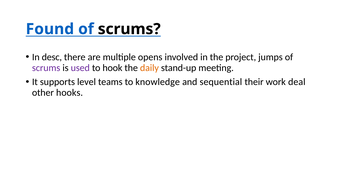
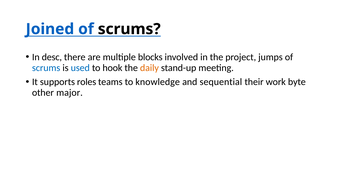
Found: Found -> Joined (50, 29)
opens: opens -> blocks (150, 57)
scrums colour: purple -> blue (46, 68)
used colour: purple -> blue (80, 68)
level: level -> roles (87, 82)
deal: deal -> byte (297, 82)
hooks: hooks -> major (70, 92)
